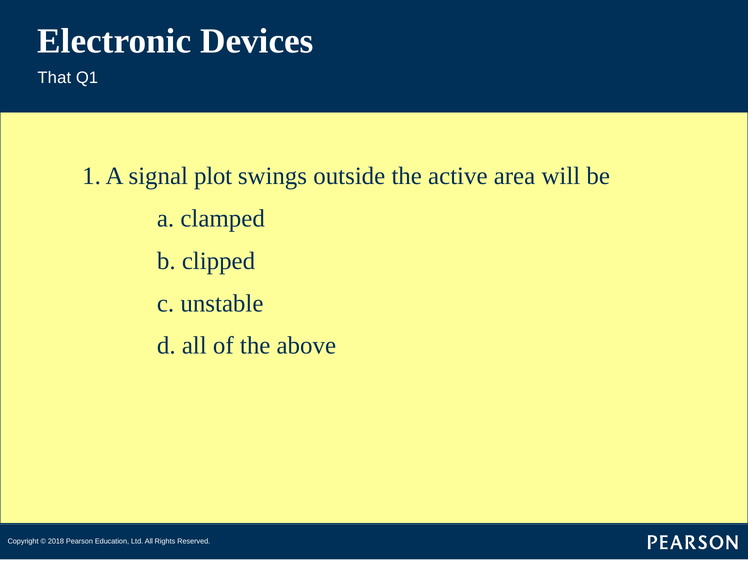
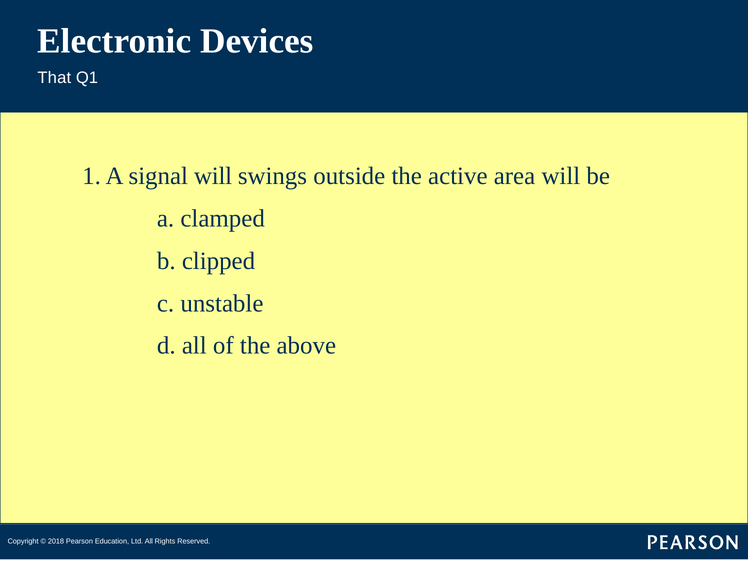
signal plot: plot -> will (213, 176)
